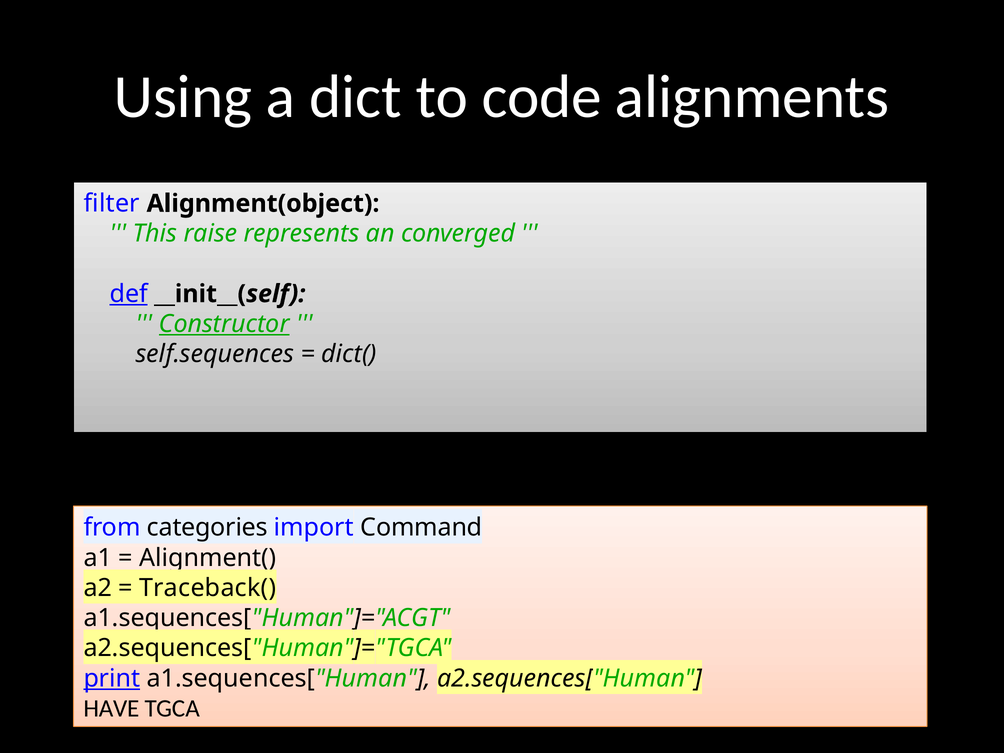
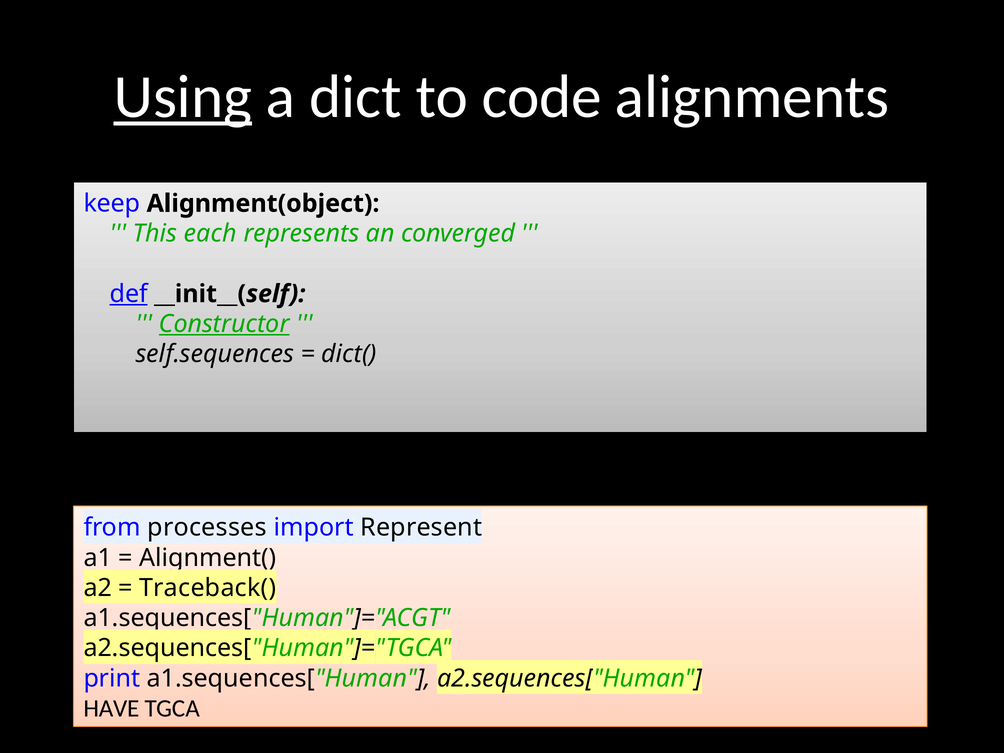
Using underline: none -> present (183, 97)
filter: filter -> keep (112, 204)
raise: raise -> each (210, 234)
categories: categories -> processes (207, 528)
Command: Command -> Represent (421, 528)
print underline: present -> none (112, 678)
